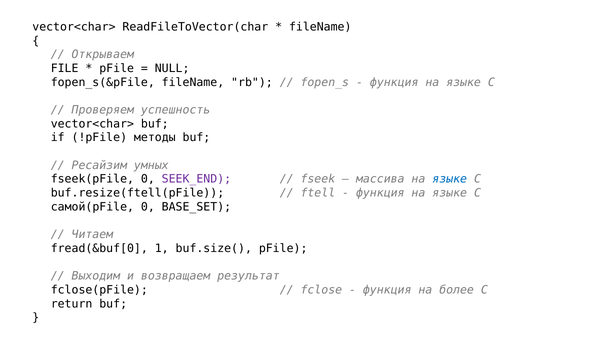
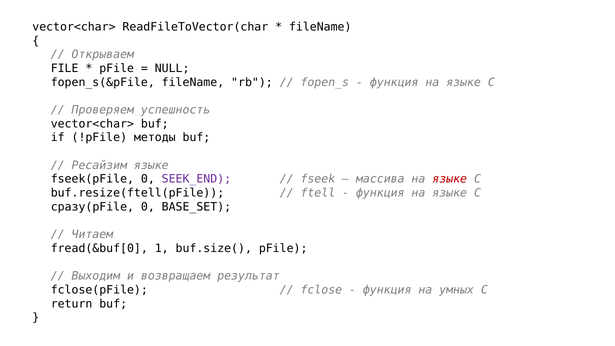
Ресайзим умных: умных -> языке (151, 165)
языке colour: blue -> red (450, 179)
самой(pFile: самой(pFile -> сразу(pFile (92, 207)
более: более -> умных (457, 290)
